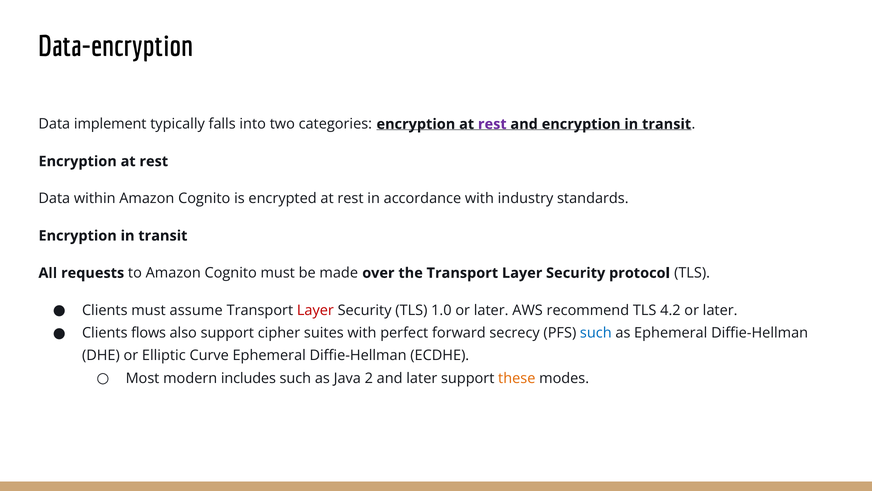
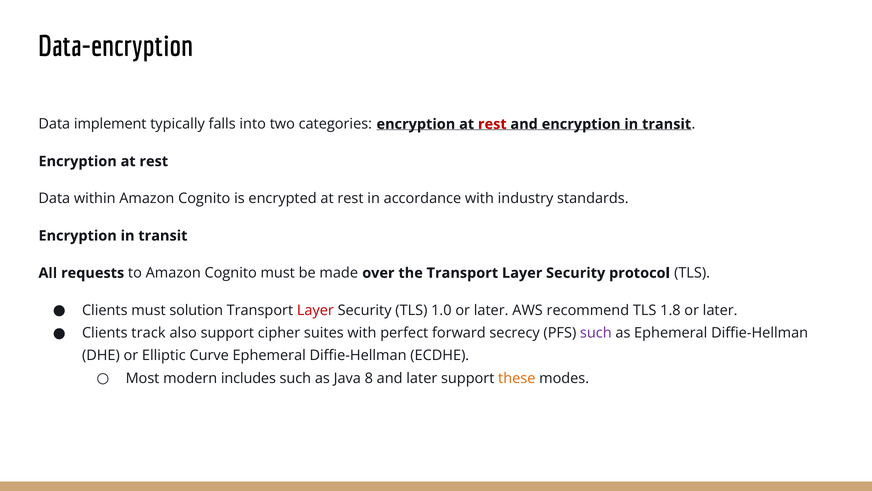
rest colour: purple -> red (492, 124)
assume: assume -> solution (196, 310)
4.2: 4.2 -> 1.8 (670, 310)
flows: flows -> track (148, 333)
such colour: blue -> purple (596, 333)
2: 2 -> 8 (369, 378)
